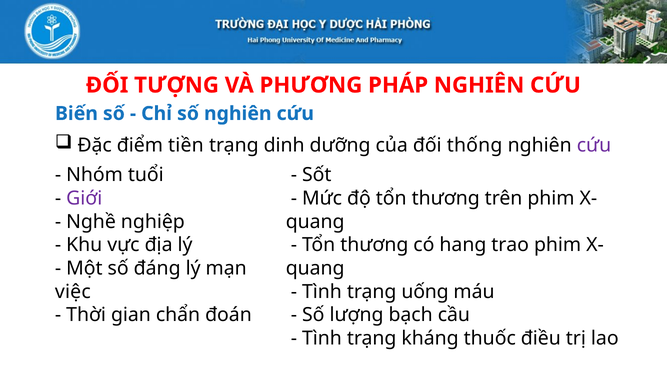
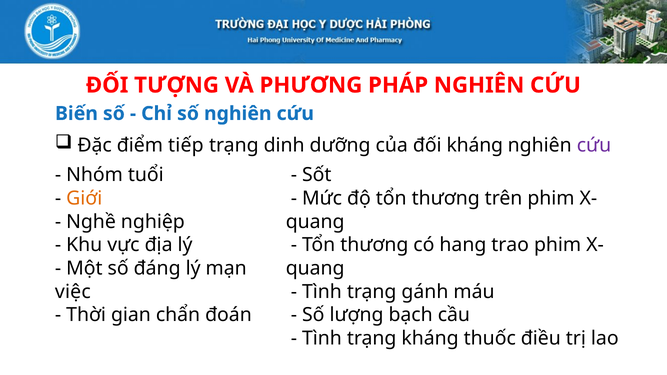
tiền: tiền -> tiếp (186, 145)
đối thống: thống -> kháng (475, 145)
Giới colour: purple -> orange (84, 198)
uống: uống -> gánh (425, 292)
